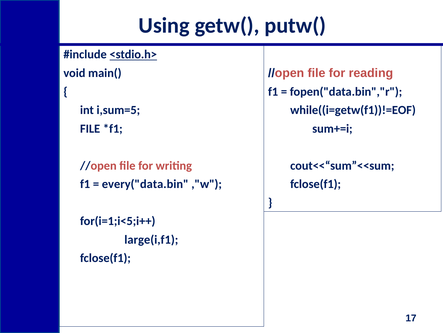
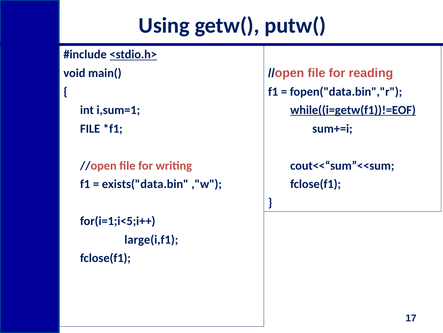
i,sum=5: i,sum=5 -> i,sum=1 (118, 110)
while((i=getw(f1))!=EOF underline: none -> present (353, 110)
every("data.bin: every("data.bin -> exists("data.bin (145, 184)
